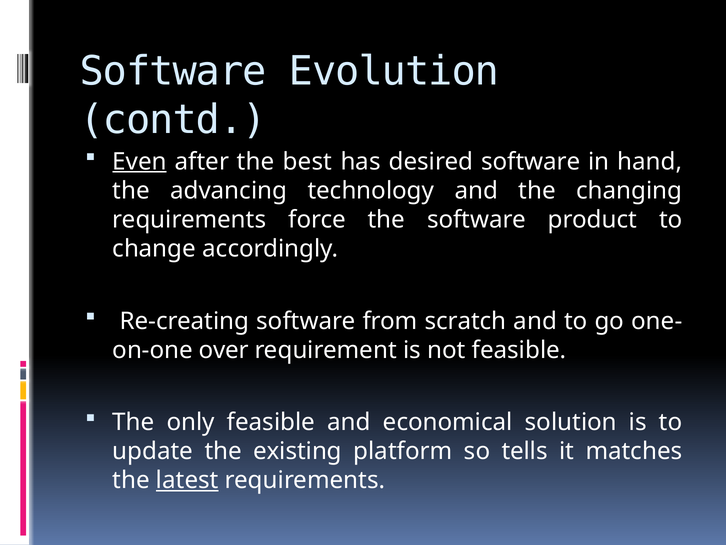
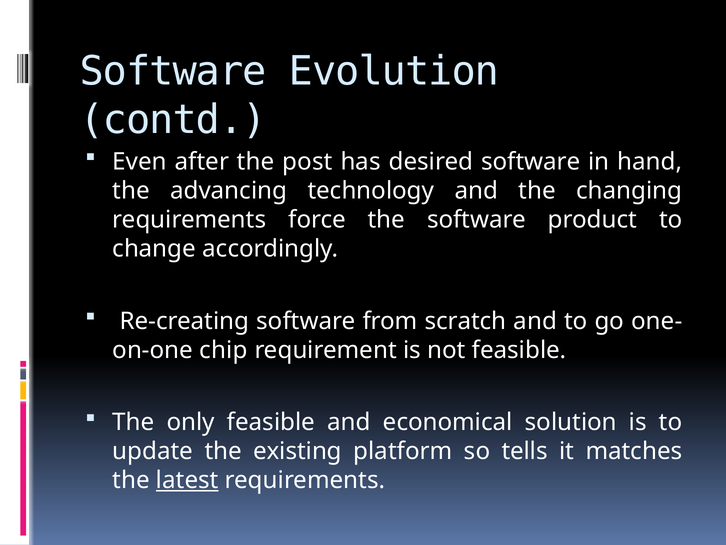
Even underline: present -> none (140, 161)
best: best -> post (307, 161)
over: over -> chip (224, 350)
